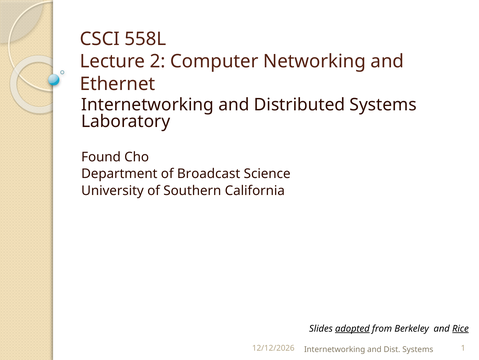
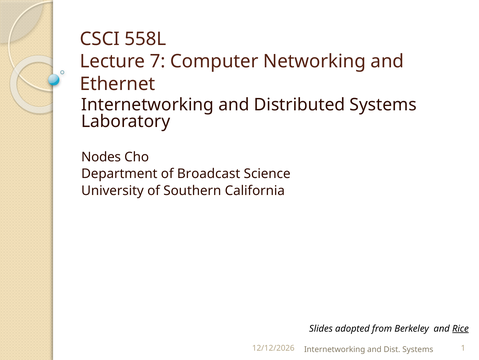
2: 2 -> 7 (158, 61)
Found: Found -> Nodes (101, 157)
adopted underline: present -> none (352, 328)
